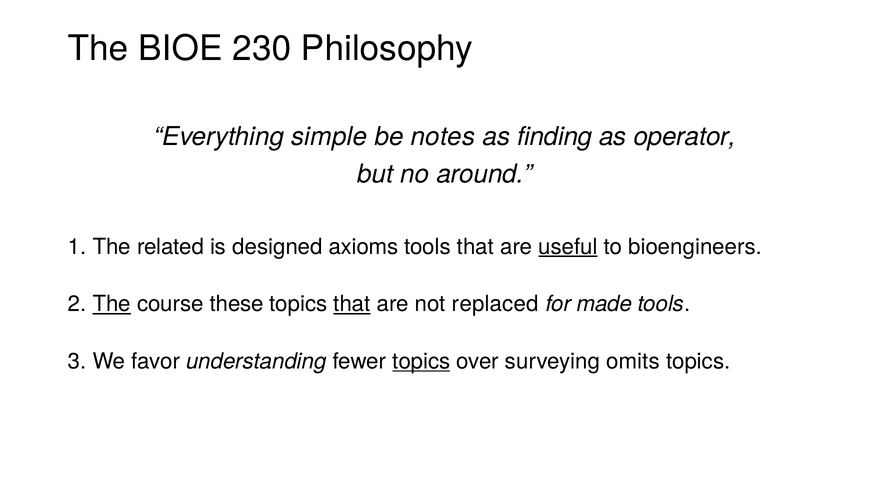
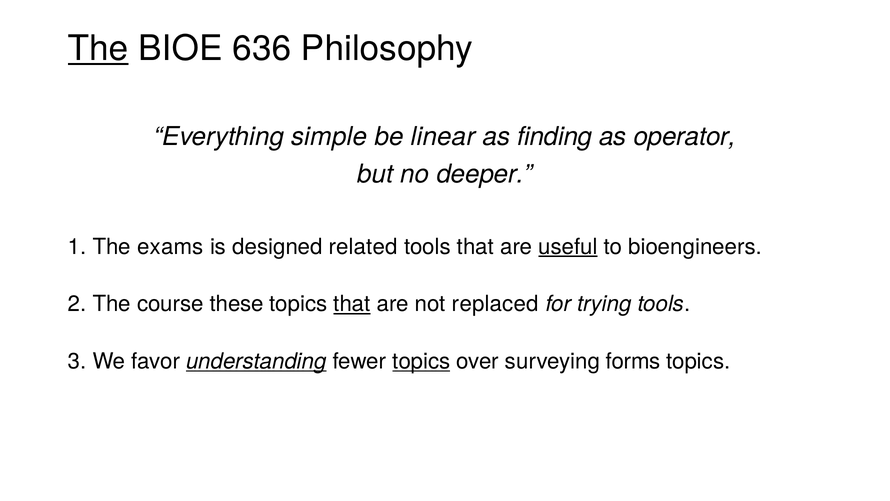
The underline: none -> present (98, 49)
230: 230 -> 636 (262, 49)
notes: notes -> linear (443, 137)
around: around -> deeper (485, 174)
related: related -> exams (170, 247)
axioms: axioms -> related (363, 247)
The underline: present -> none (112, 304)
made: made -> trying (604, 304)
understanding underline: none -> present (256, 361)
omits: omits -> forms (633, 361)
